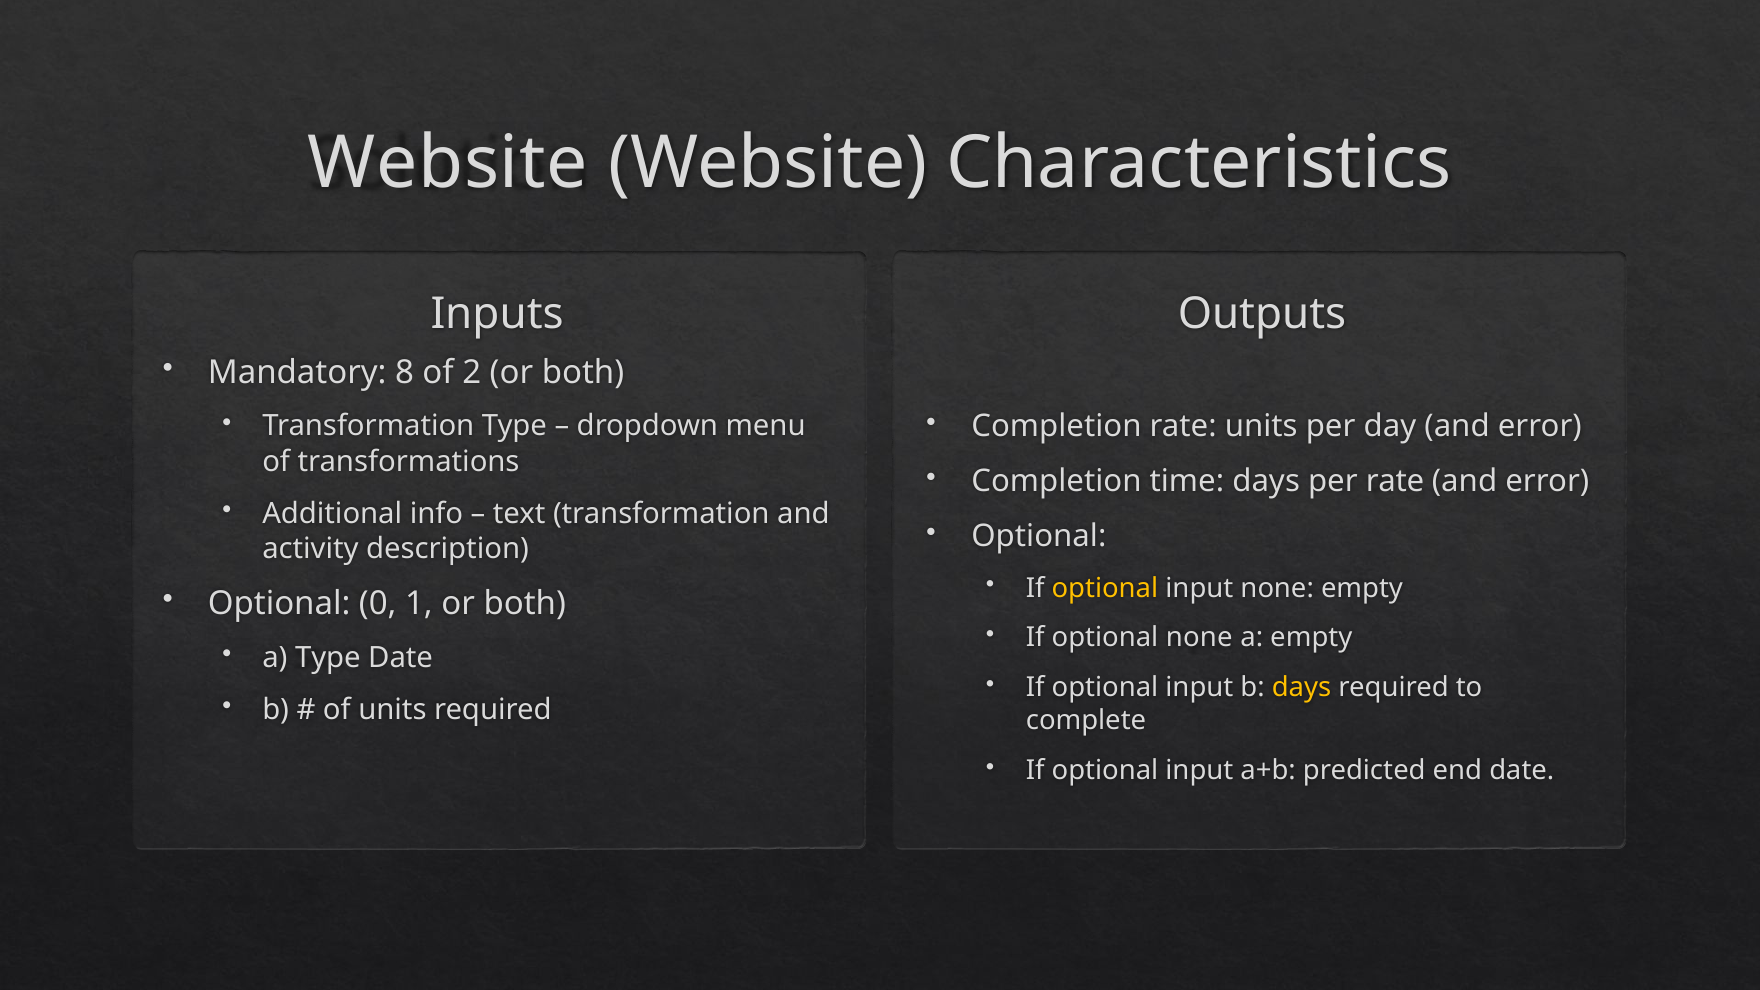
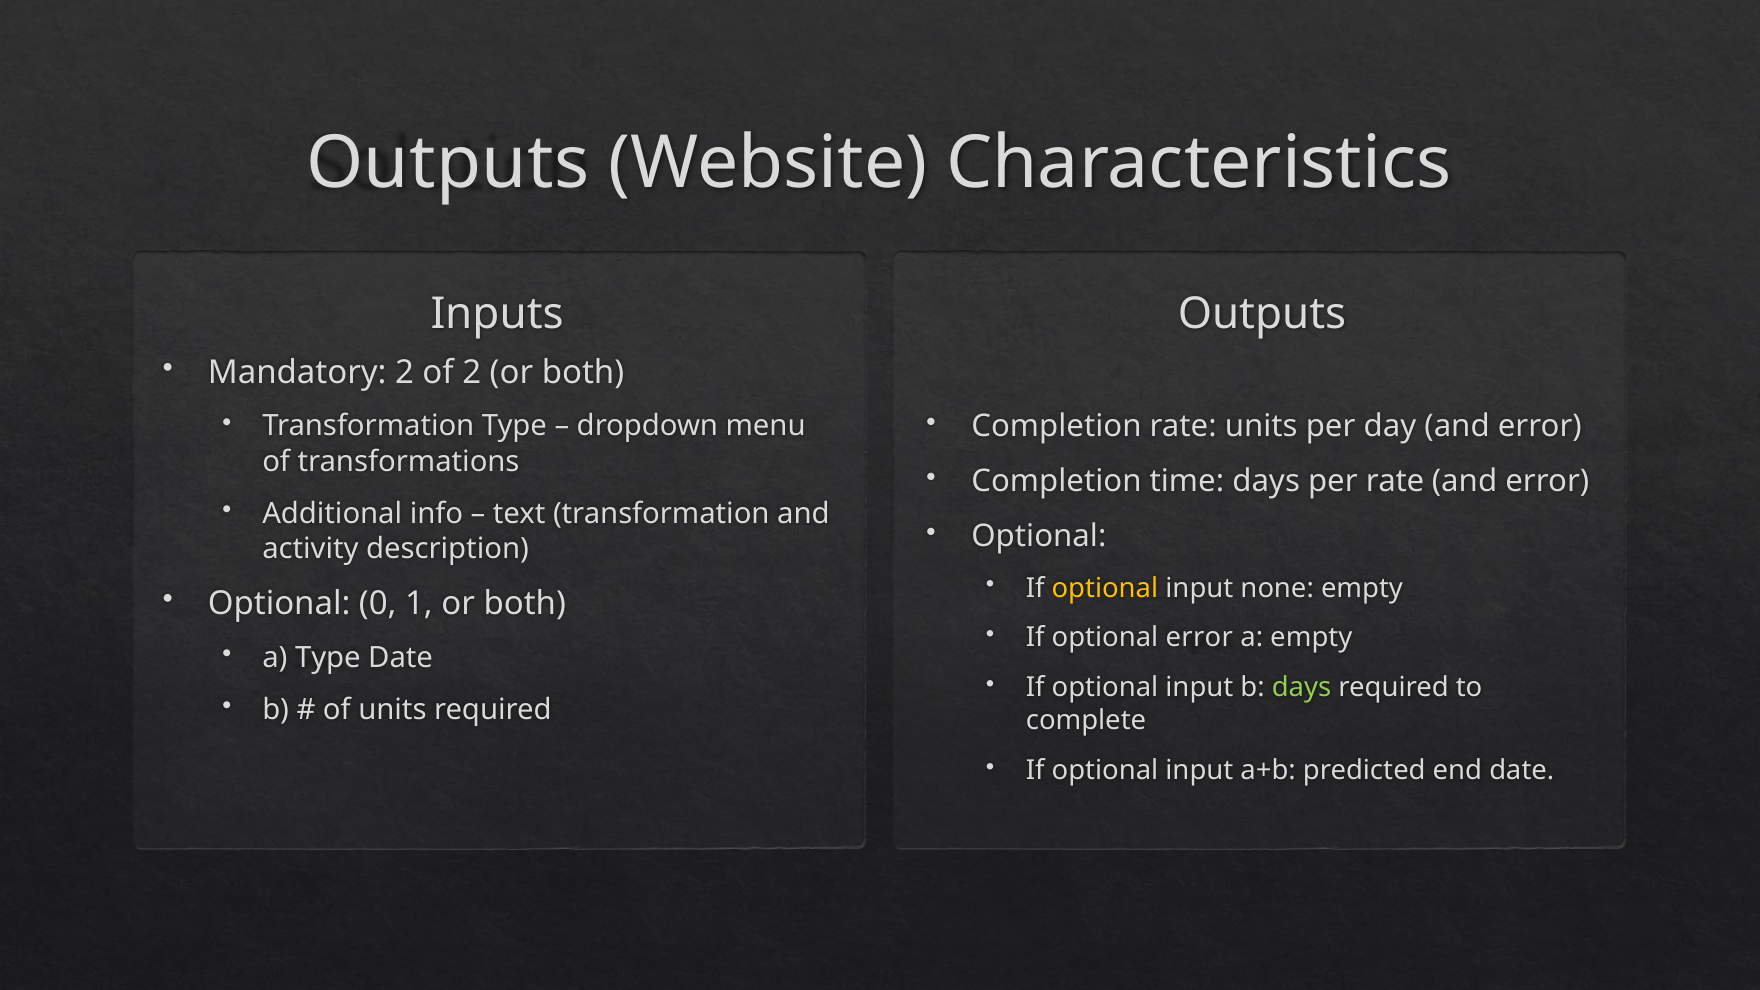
Website: Website -> Outputs (448, 163)
Mandatory 8: 8 -> 2 (404, 372)
optional none: none -> error (1199, 638)
days colour: yellow -> light green (1301, 688)
